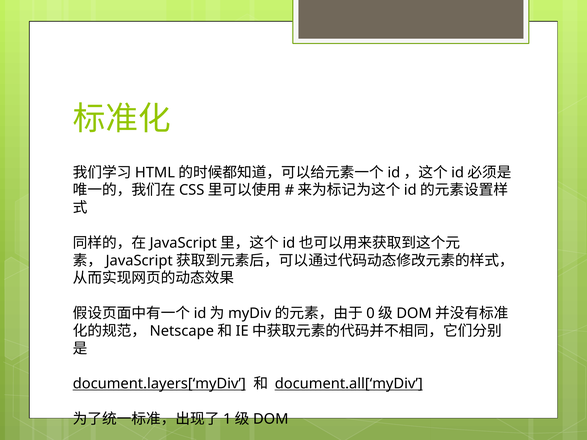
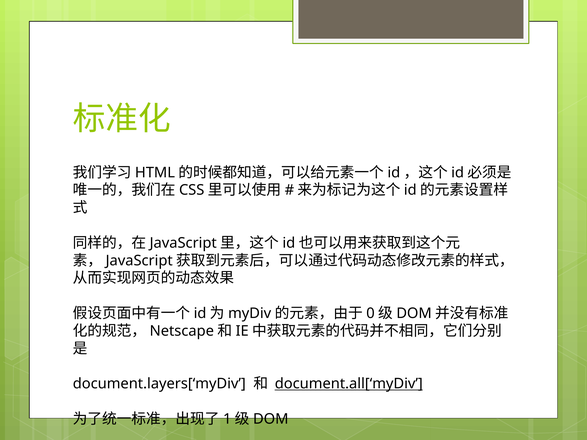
document.layers[‘myDiv underline: present -> none (159, 384)
